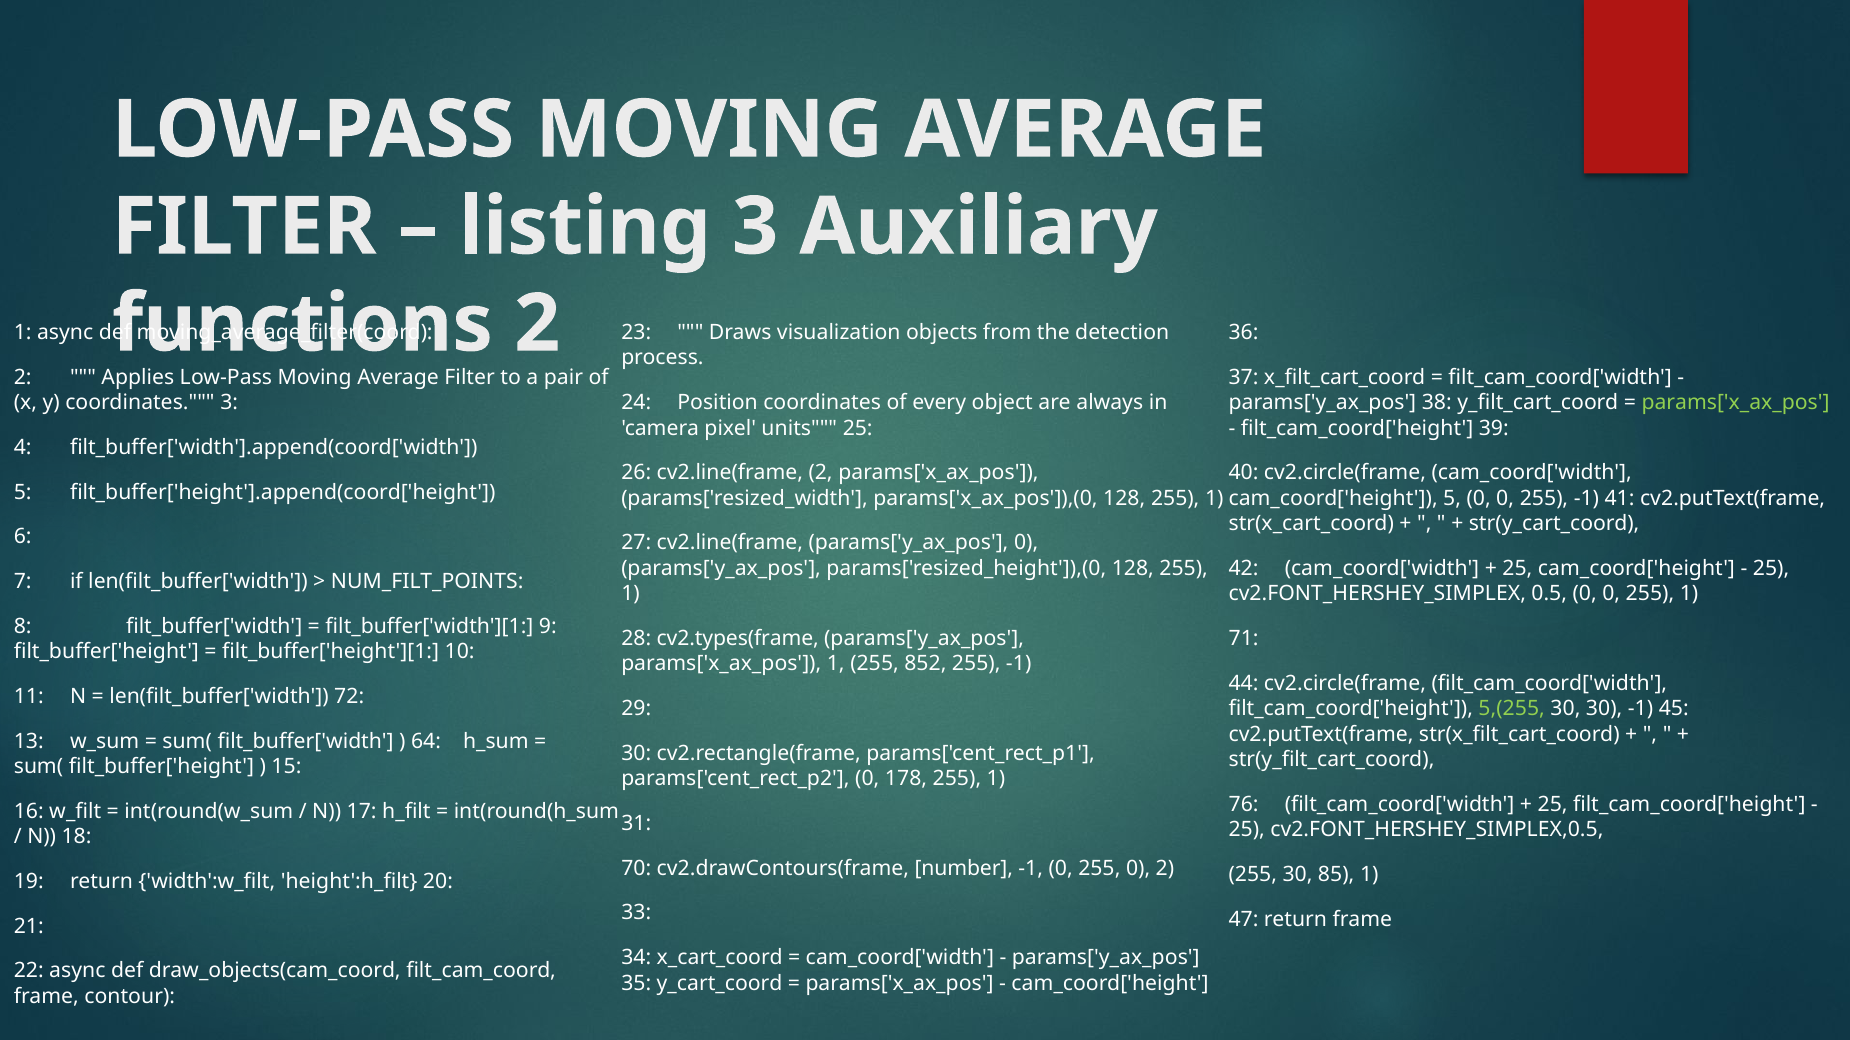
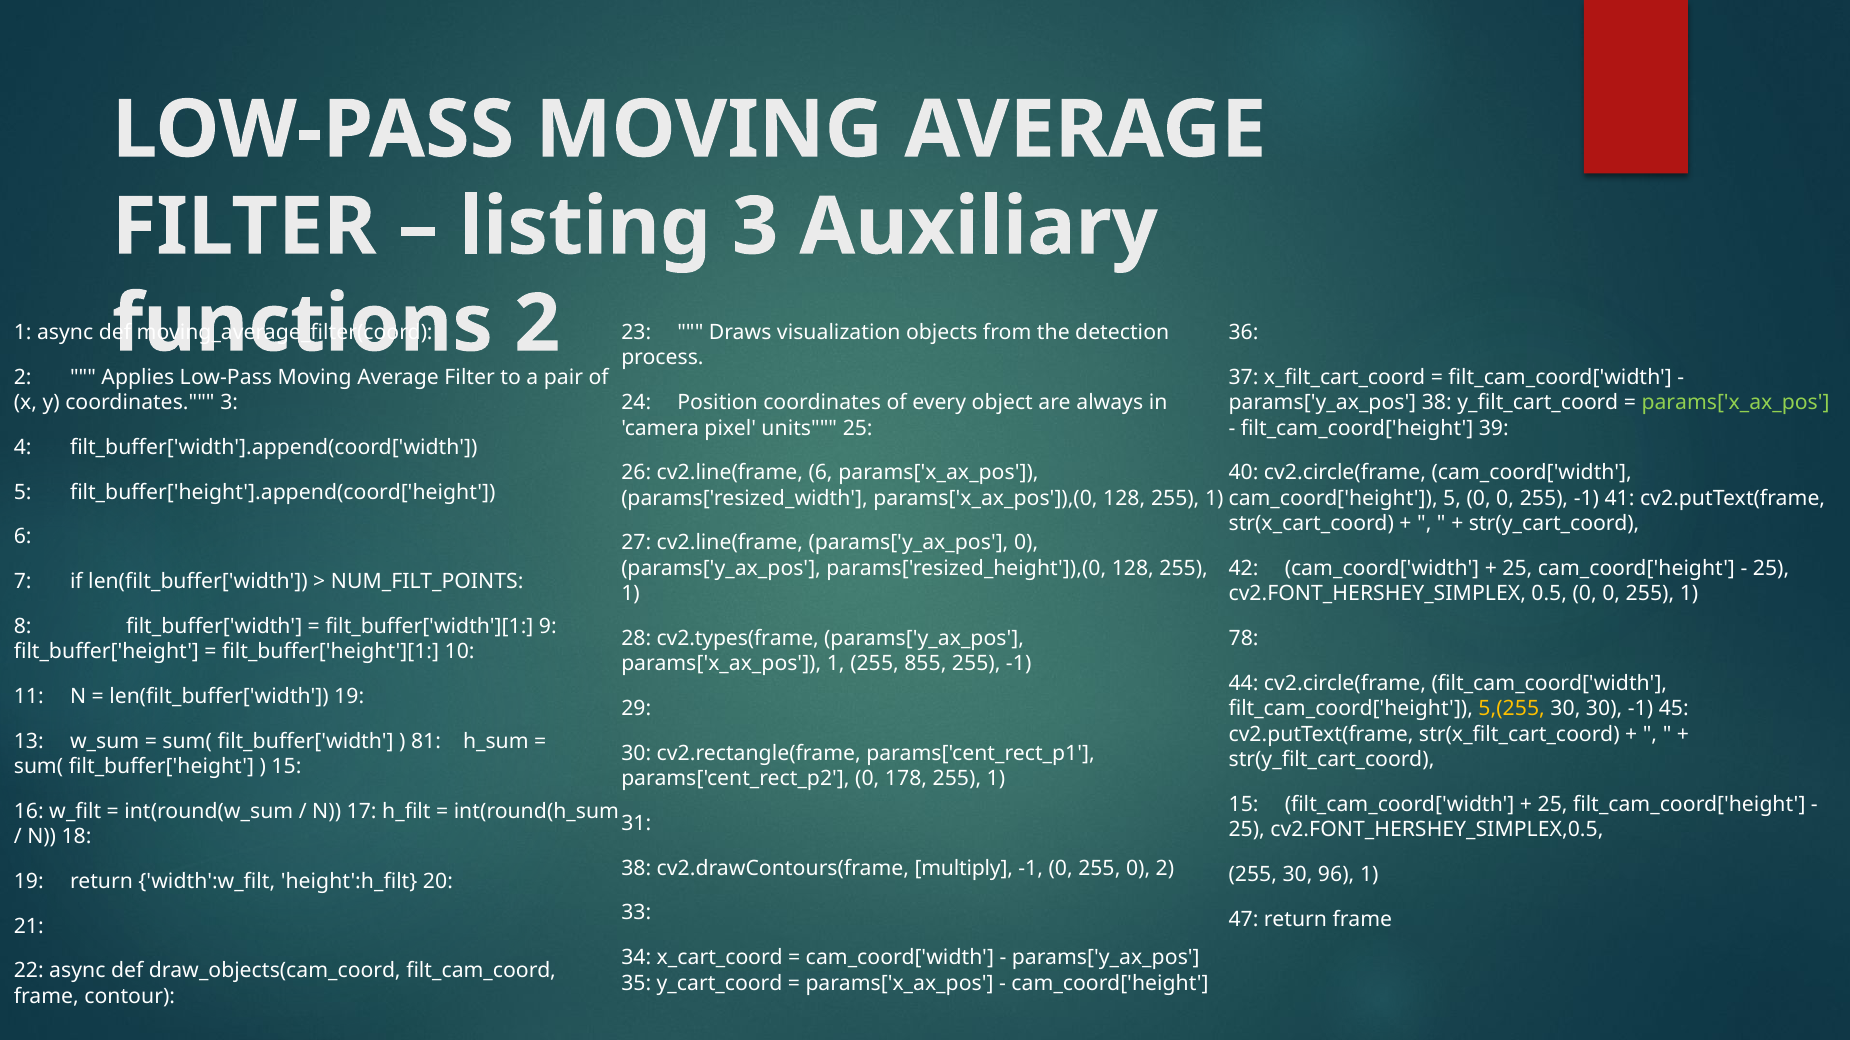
cv2.line(frame 2: 2 -> 6 (821, 473)
71: 71 -> 78 (1244, 639)
852: 852 -> 855 (925, 664)
len(filt_buffer['width 72: 72 -> 19 (349, 697)
5,(255 colour: light green -> yellow (1512, 709)
64: 64 -> 81 (426, 741)
76: 76 -> 15 (1244, 805)
70: 70 -> 38 (636, 869)
number: number -> multiply (964, 869)
85: 85 -> 96 (1336, 875)
